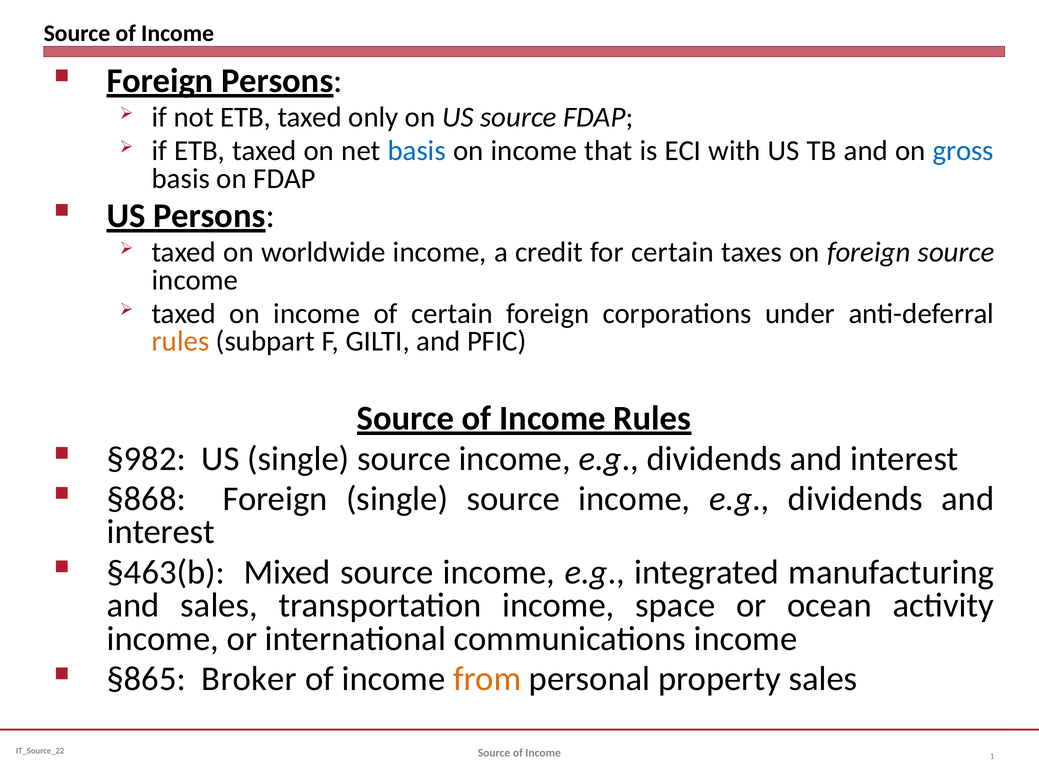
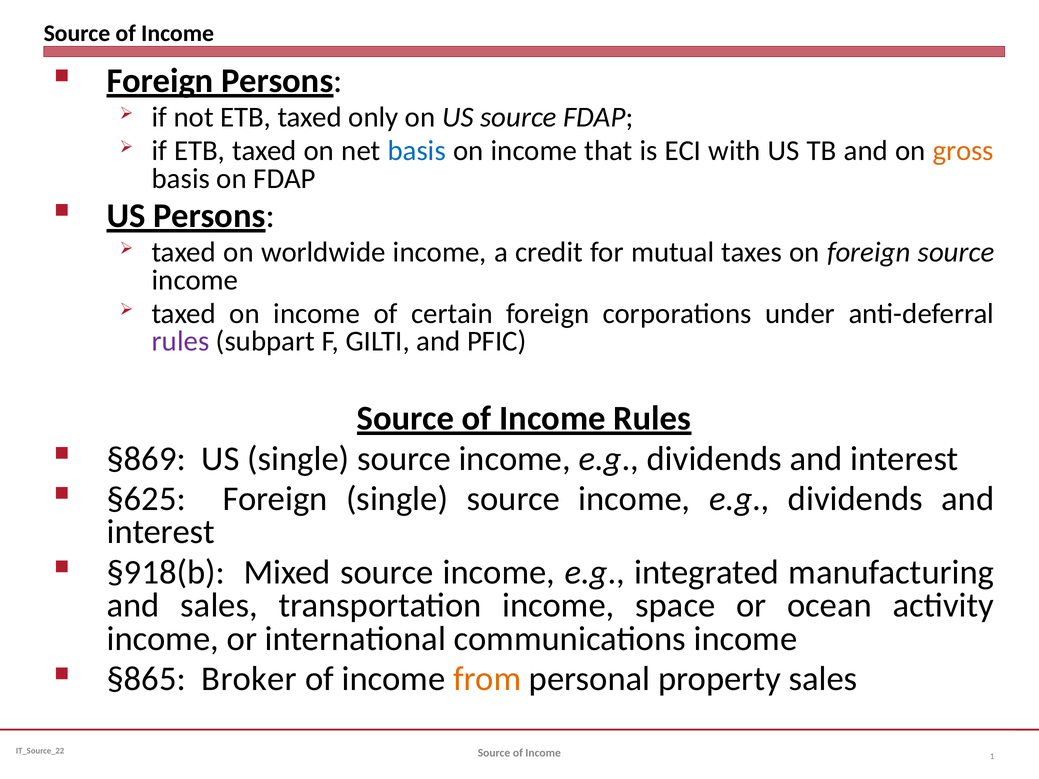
gross colour: blue -> orange (963, 151)
for certain: certain -> mutual (673, 252)
rules colour: orange -> purple (181, 341)
§982: §982 -> §869 (146, 459)
§868: §868 -> §625 (146, 499)
§463(b: §463(b -> §918(b (166, 572)
